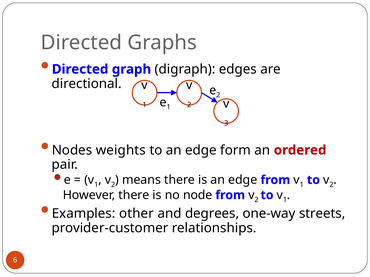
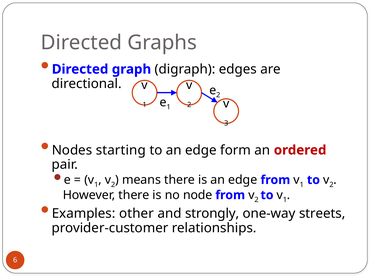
weights: weights -> starting (121, 150)
degrees: degrees -> strongly (212, 214)
